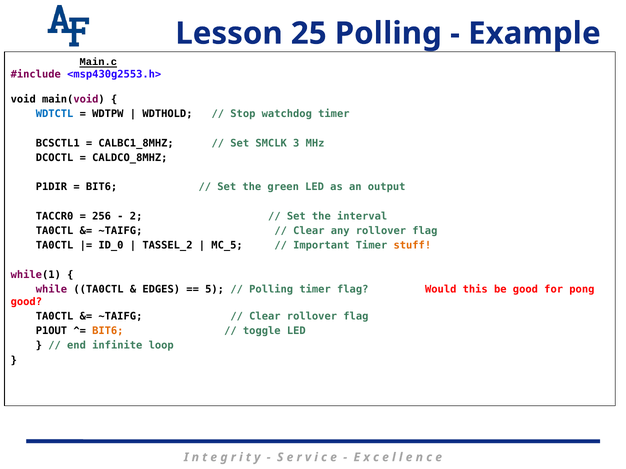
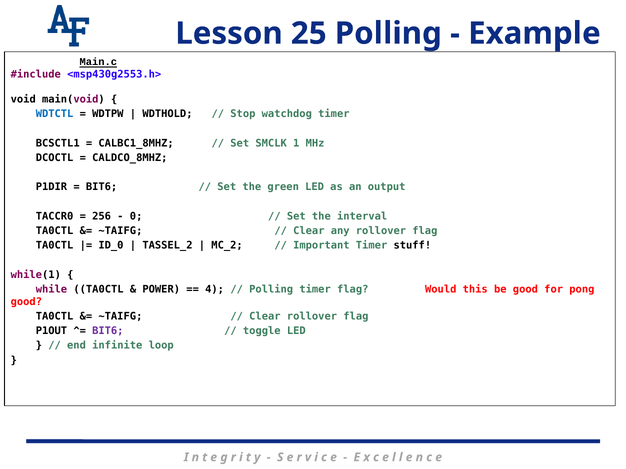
3: 3 -> 1 (296, 143)
2: 2 -> 0 (136, 216)
MC_5: MC_5 -> MC_2 (227, 246)
stuff colour: orange -> black (412, 246)
EDGES: EDGES -> POWER (161, 290)
5: 5 -> 4 (215, 290)
BIT6 colour: orange -> purple (108, 331)
